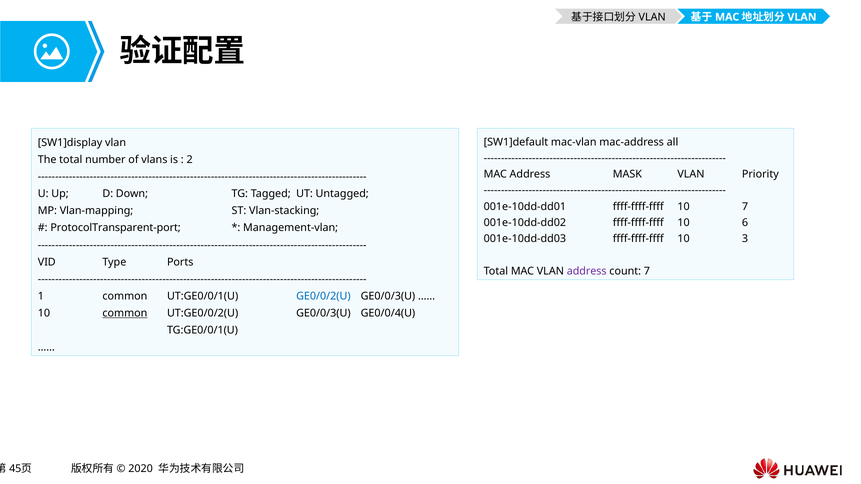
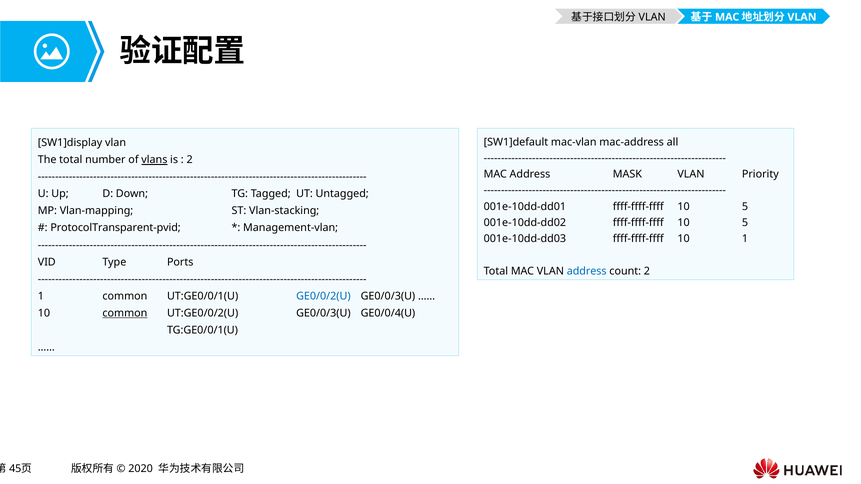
vlans underline: none -> present (154, 160)
001e-10dd-dd01 ffff-ffff-ffff 10 7: 7 -> 5 (745, 207)
001e-10dd-dd02 ffff-ffff-ffff 10 6: 6 -> 5 (745, 223)
ProtocolTransparent-port: ProtocolTransparent-port -> ProtocolTransparent-pvid (116, 228)
10 3: 3 -> 1 (745, 239)
address colour: purple -> blue (587, 271)
count 7: 7 -> 2 (647, 271)
